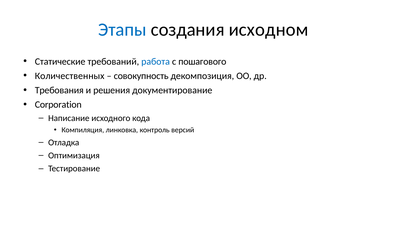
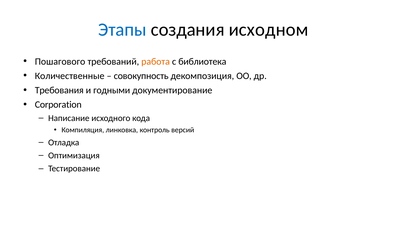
Статические: Статические -> Пошагового (60, 61)
работа colour: blue -> orange (156, 61)
пошагового: пошагового -> библиотека (202, 61)
Количественных: Количественных -> Количественные (70, 76)
решения: решения -> годными (112, 90)
